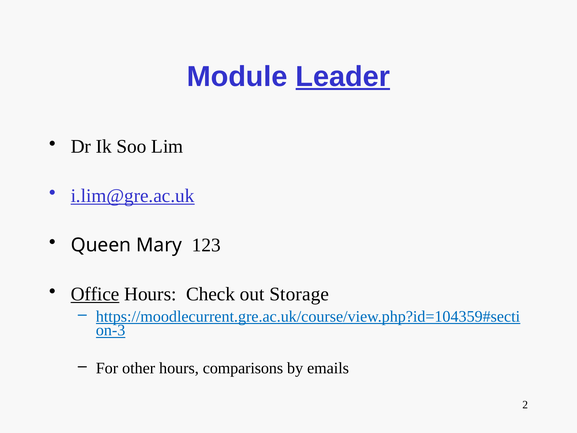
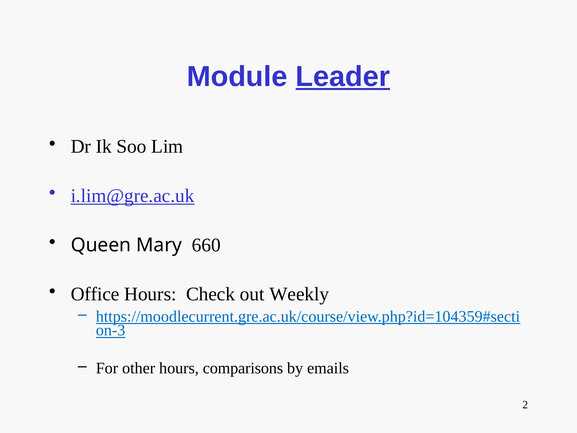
123: 123 -> 660 (206, 245)
Office underline: present -> none (95, 294)
Storage: Storage -> Weekly (299, 294)
